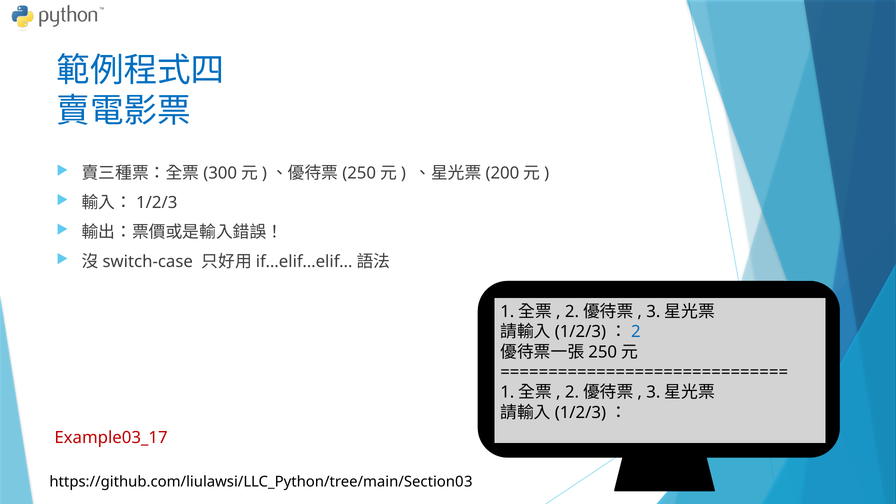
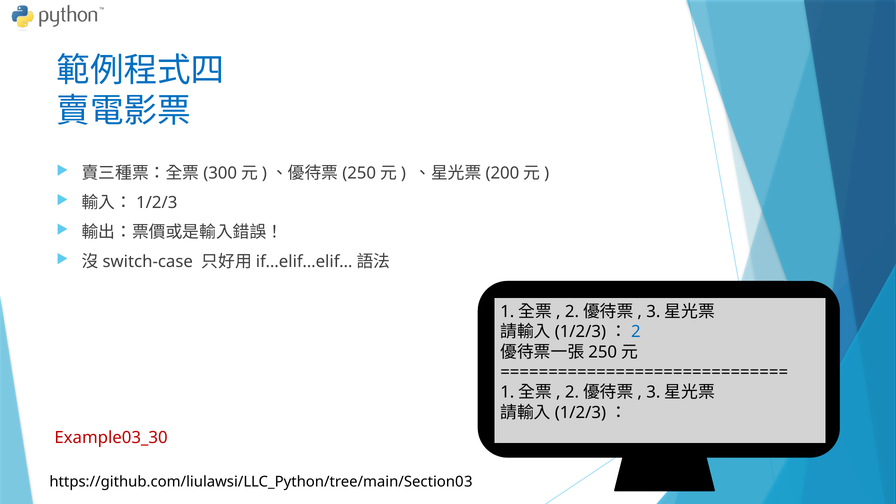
Example03_17: Example03_17 -> Example03_30 (111, 438)
